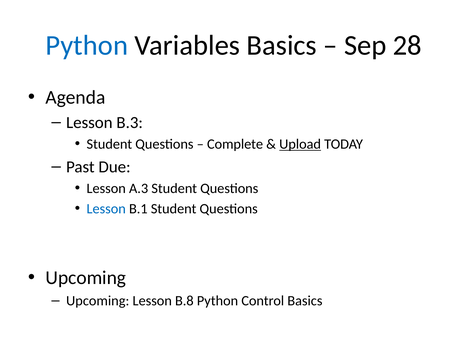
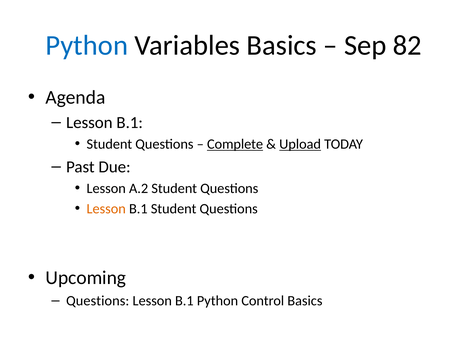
28: 28 -> 82 (407, 45)
B.3: B.3 -> B.1 (130, 123)
Complete underline: none -> present (235, 144)
A.3: A.3 -> A.2 (139, 188)
Lesson colour: blue -> orange (106, 209)
Upcoming: Upcoming -> Questions (98, 301)
B.8: B.8 -> B.1 (184, 301)
